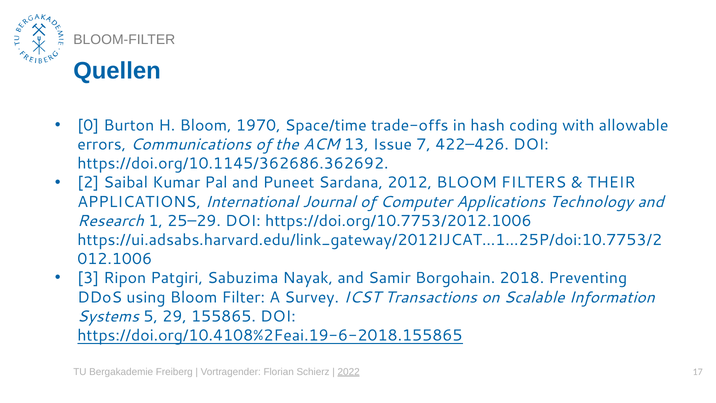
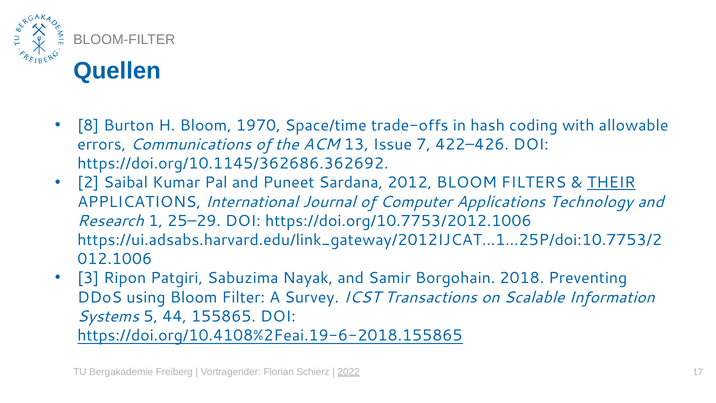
0: 0 -> 8 (88, 125)
THEIR underline: none -> present (611, 183)
29: 29 -> 44 (175, 316)
